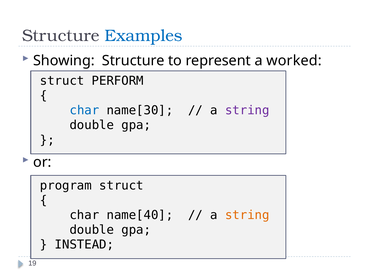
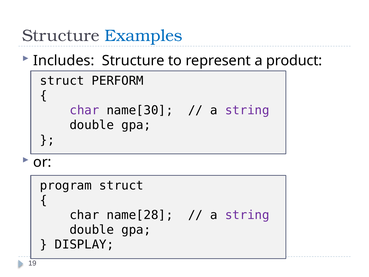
Showing: Showing -> Includes (64, 61)
worked: worked -> product (294, 61)
char colour: blue -> purple (84, 110)
name[40: name[40 -> name[28 (140, 215)
string colour: orange -> purple (247, 215)
INSTEAD: INSTEAD -> DISPLAY (84, 244)
